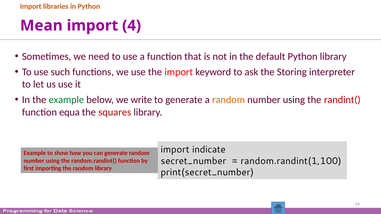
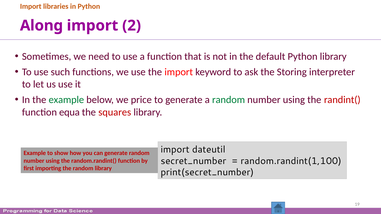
Mean: Mean -> Along (41, 26)
4: 4 -> 2 (132, 26)
write: write -> price (141, 100)
random colour: orange -> green (229, 100)
indicate: indicate -> dateutil (209, 150)
